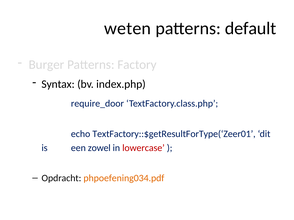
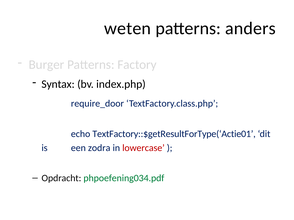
default: default -> anders (250, 28)
TextFactory::$getResultForType(‘Zeer01: TextFactory::$getResultForType(‘Zeer01 -> TextFactory::$getResultForType(‘Actie01 (174, 134)
zowel: zowel -> zodra (99, 148)
phpoefening034.pdf colour: orange -> green (124, 178)
